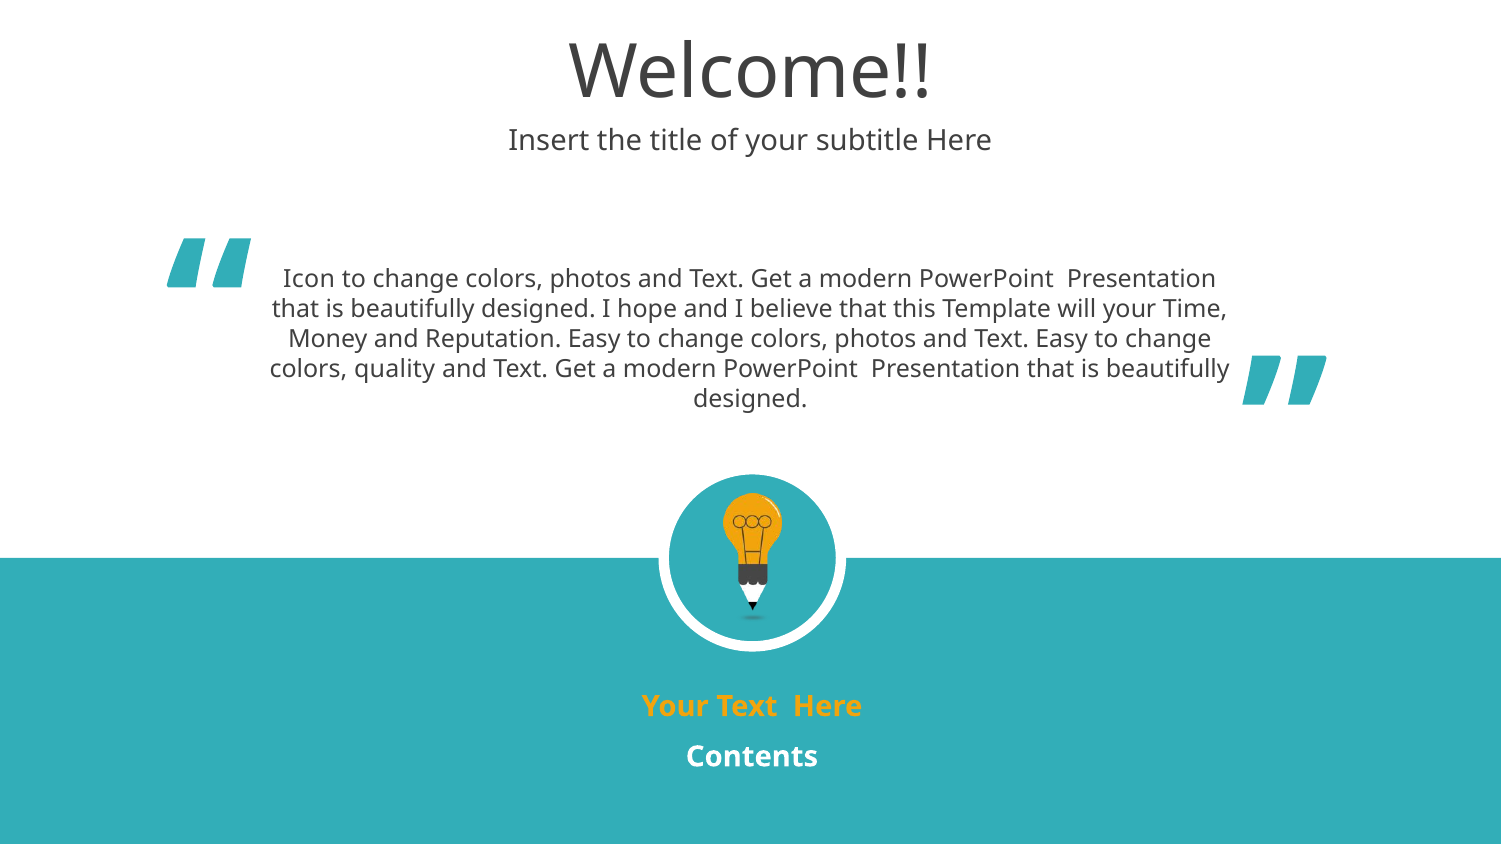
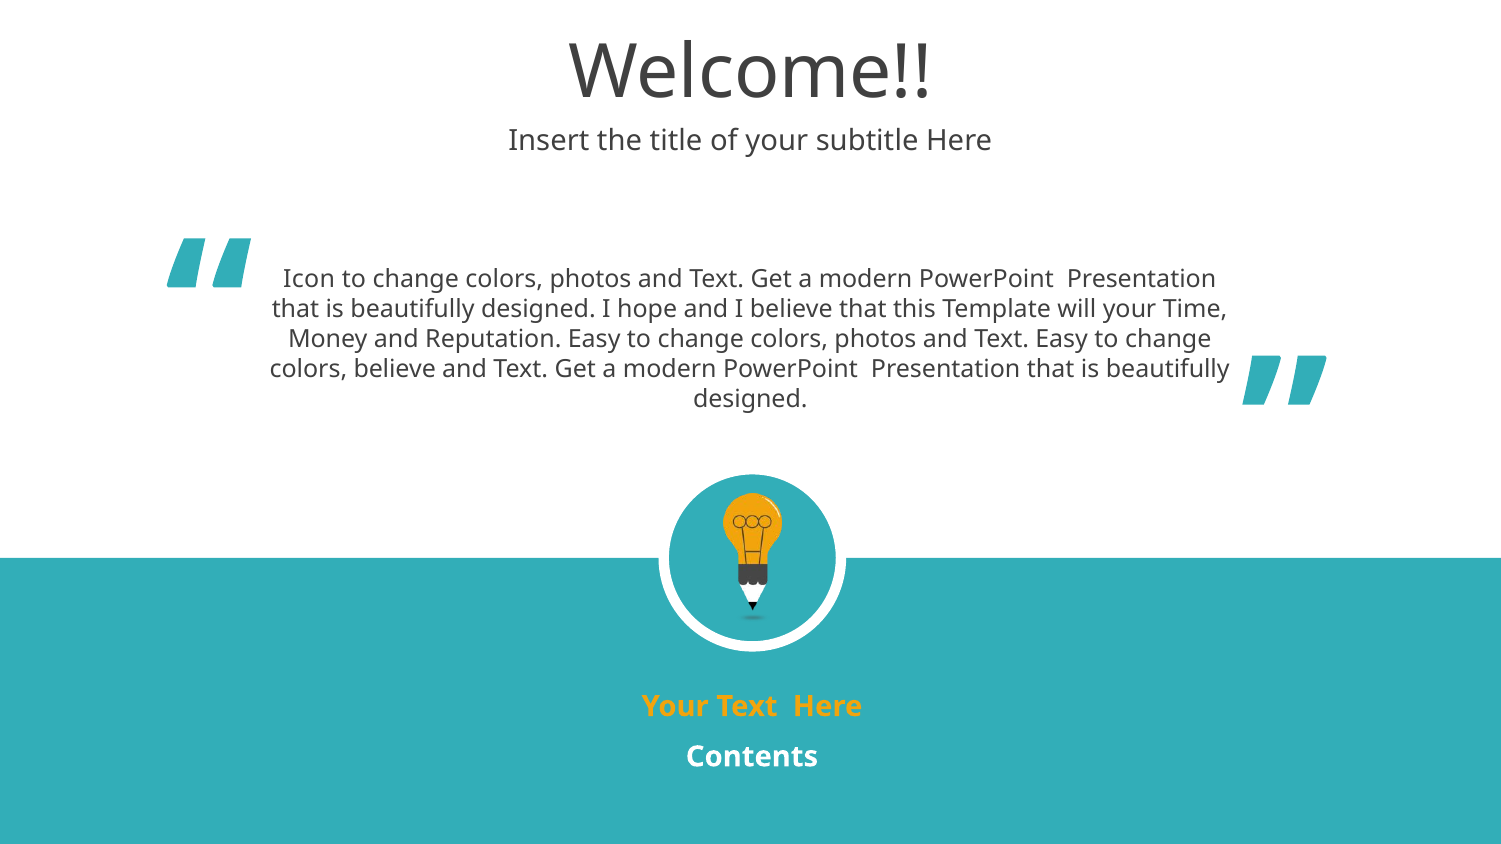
colors quality: quality -> believe (395, 370)
